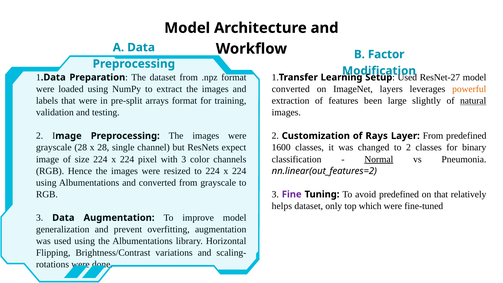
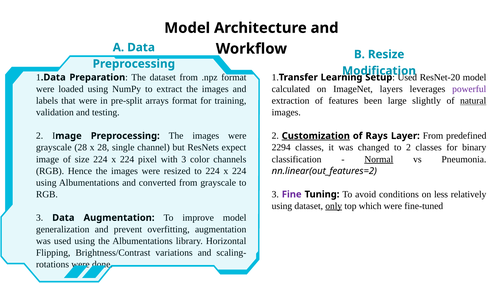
Factor: Factor -> Resize (386, 54)
ResNet-27: ResNet-27 -> ResNet-20 (440, 77)
converted: converted -> calculated (291, 89)
powerful colour: orange -> purple (469, 89)
Customization underline: none -> present (316, 136)
1600: 1600 -> 2294 (281, 147)
avoid predefined: predefined -> conditions (399, 194)
on that: that -> less (441, 194)
helps: helps -> using (282, 206)
only underline: none -> present (334, 206)
